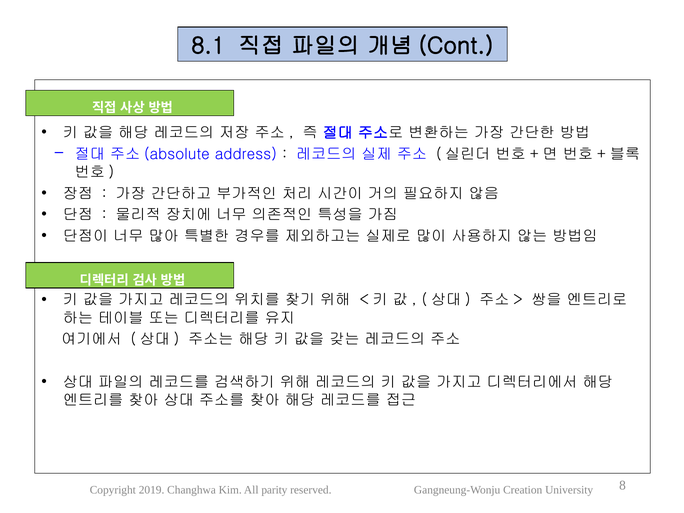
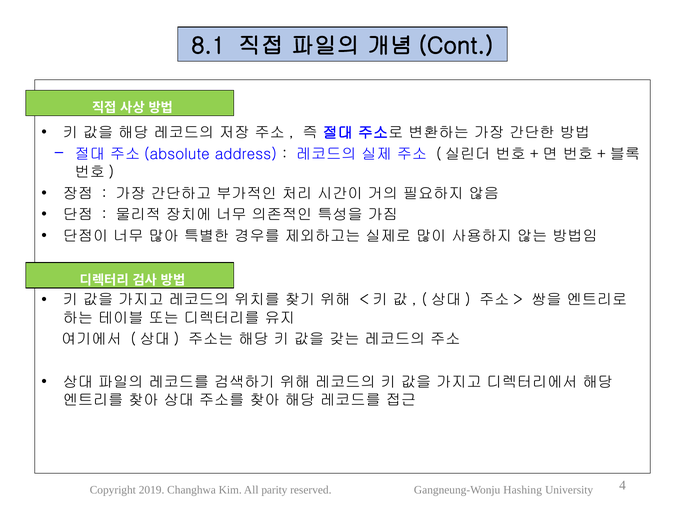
Creation: Creation -> Hashing (523, 490)
8: 8 -> 4 (623, 485)
